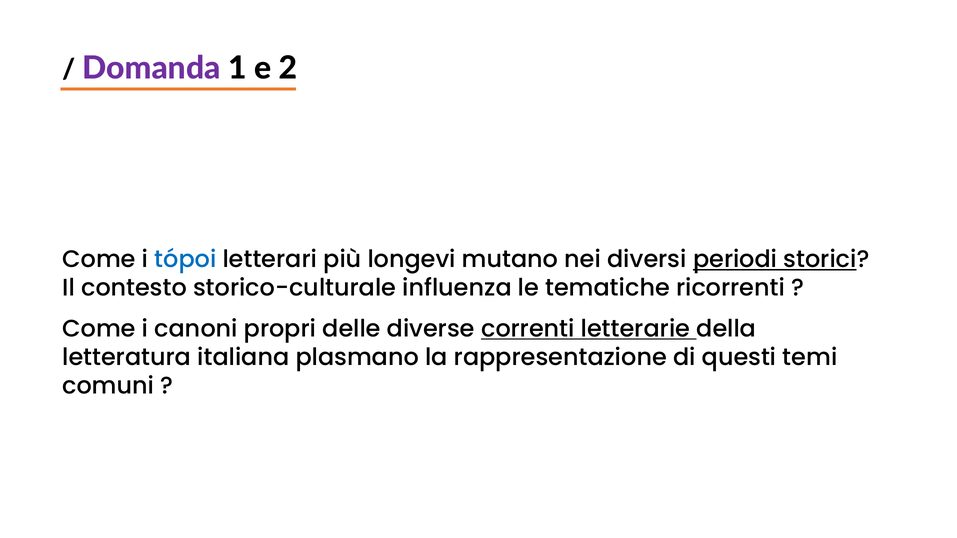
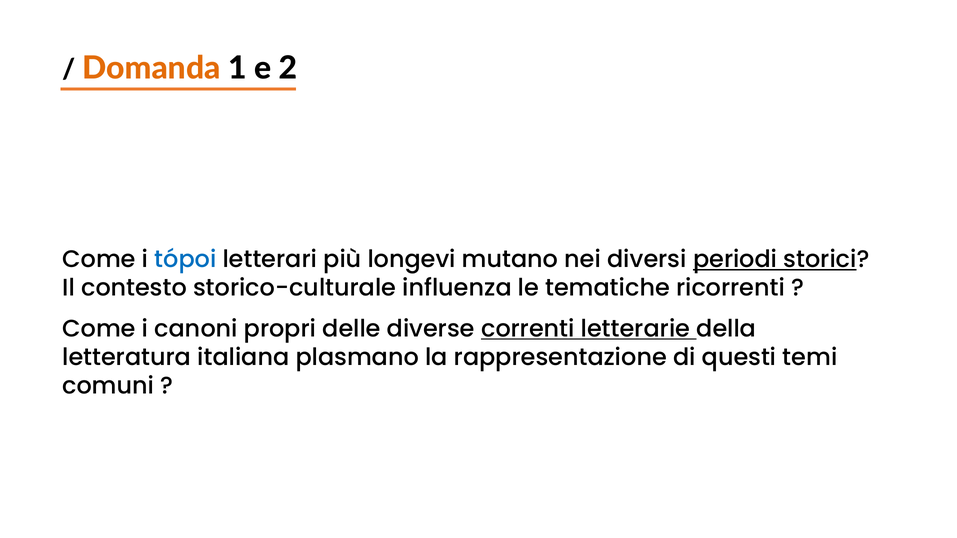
Domanda colour: purple -> orange (151, 68)
